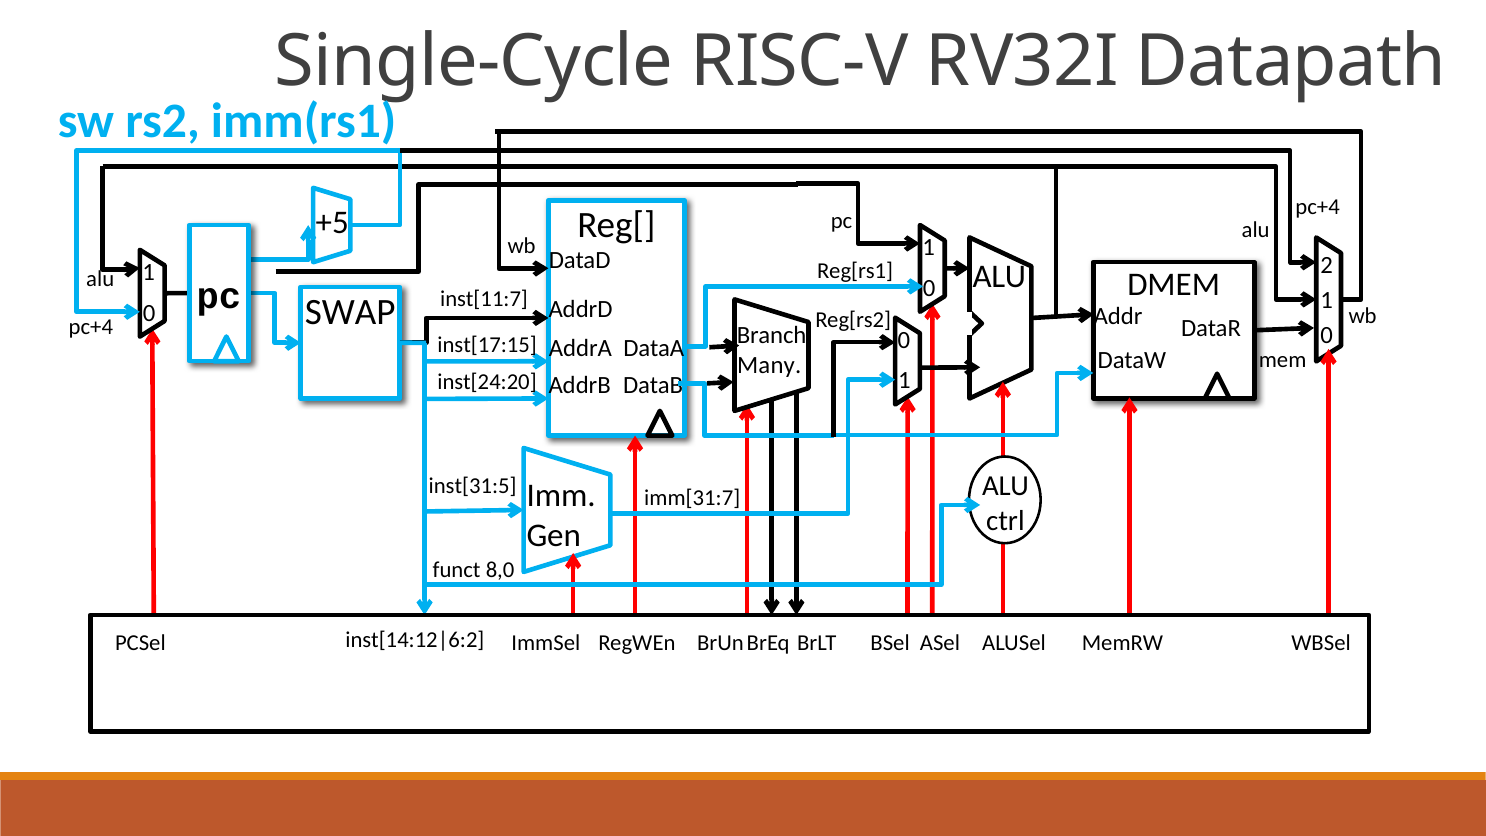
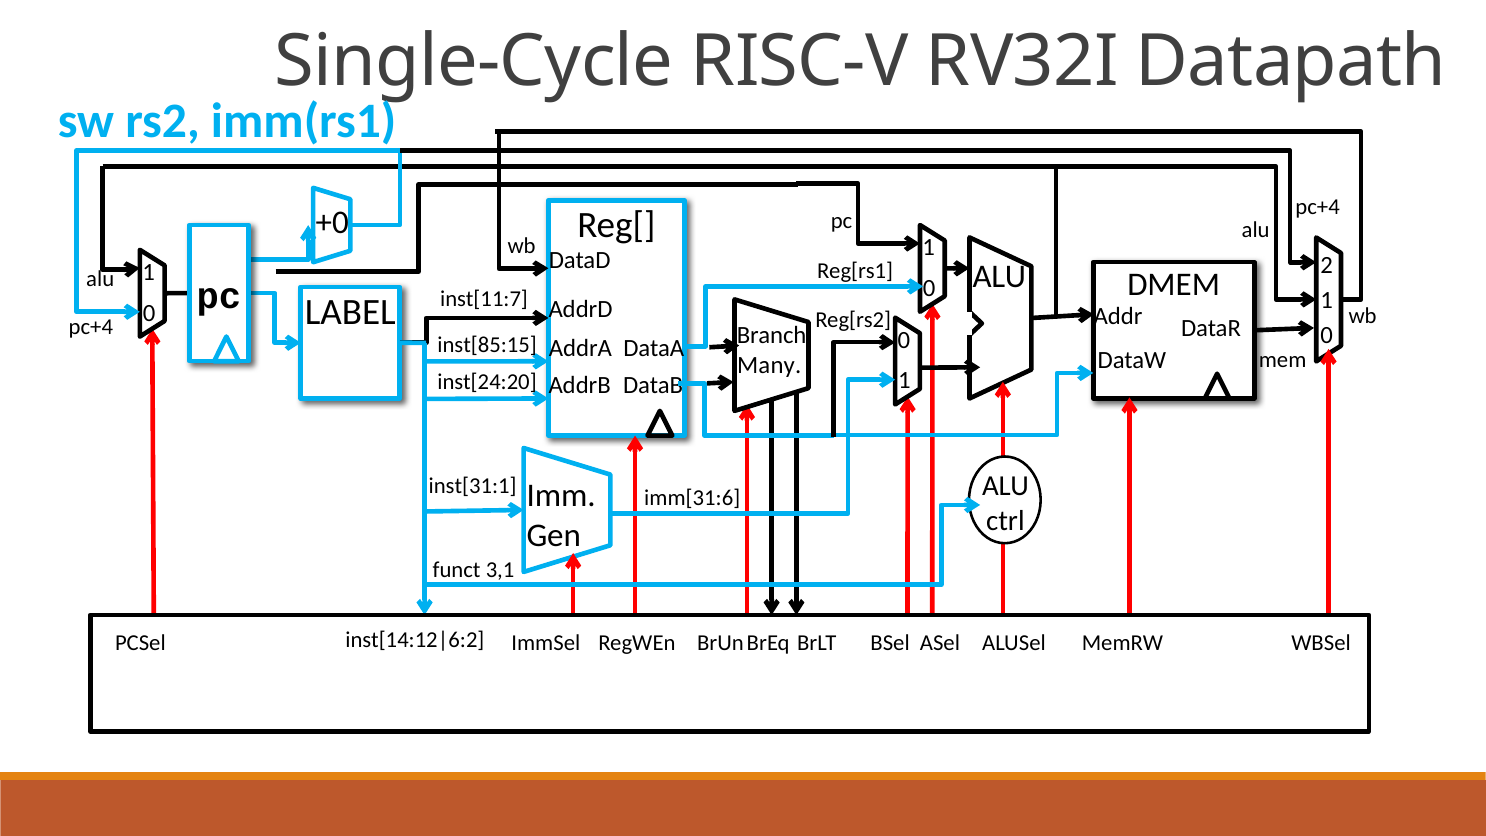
+5: +5 -> +0 (332, 222)
SWAP: SWAP -> LABEL (350, 312)
inst[17:15: inst[17:15 -> inst[85:15 (487, 345)
inst[31:5: inst[31:5 -> inst[31:1 (473, 486)
imm[31:7: imm[31:7 -> imm[31:6 (692, 498)
8,0: 8,0 -> 3,1 (500, 570)
